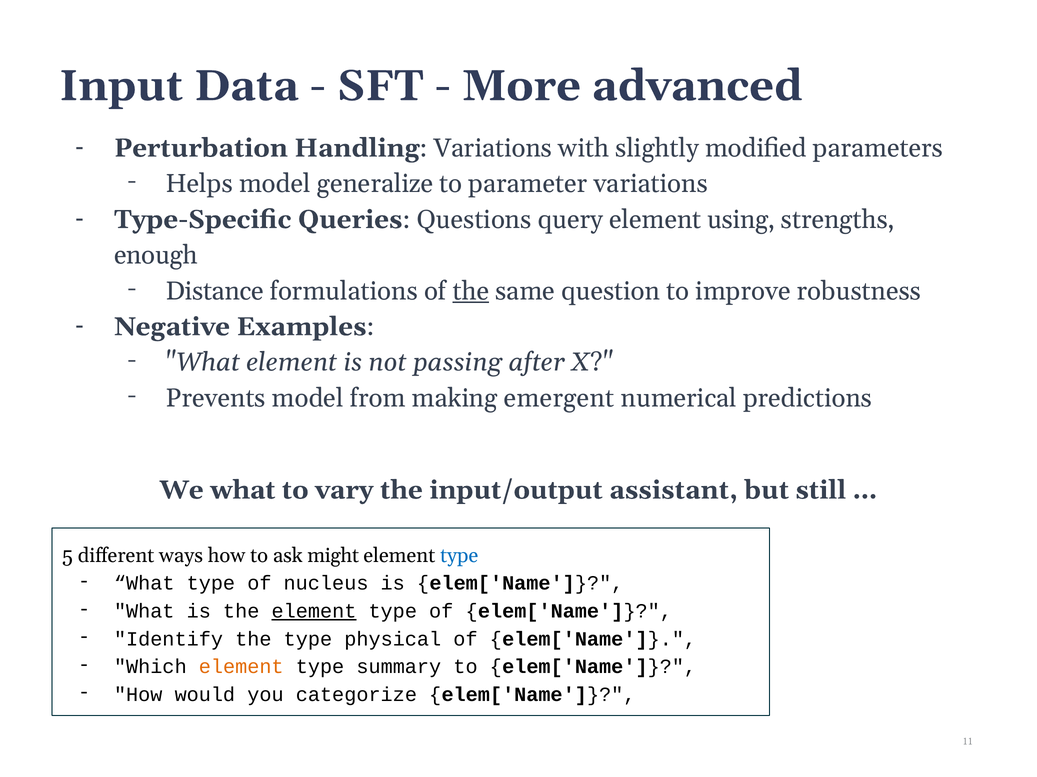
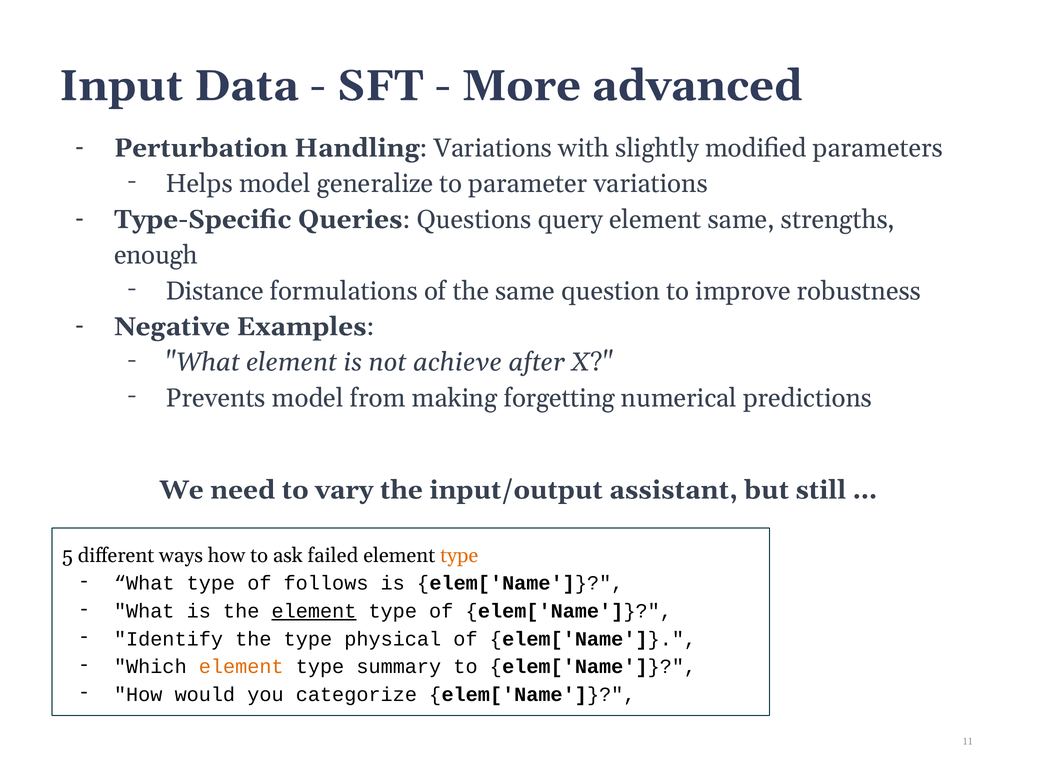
element using: using -> same (741, 220)
the underline: present -> none (471, 291)
passing: passing -> achieve (458, 363)
emergent: emergent -> forgetting (559, 399)
We what: what -> need (243, 490)
might: might -> failed (333, 556)
type colour: blue -> orange (459, 556)
nucleus: nucleus -> follows (326, 584)
